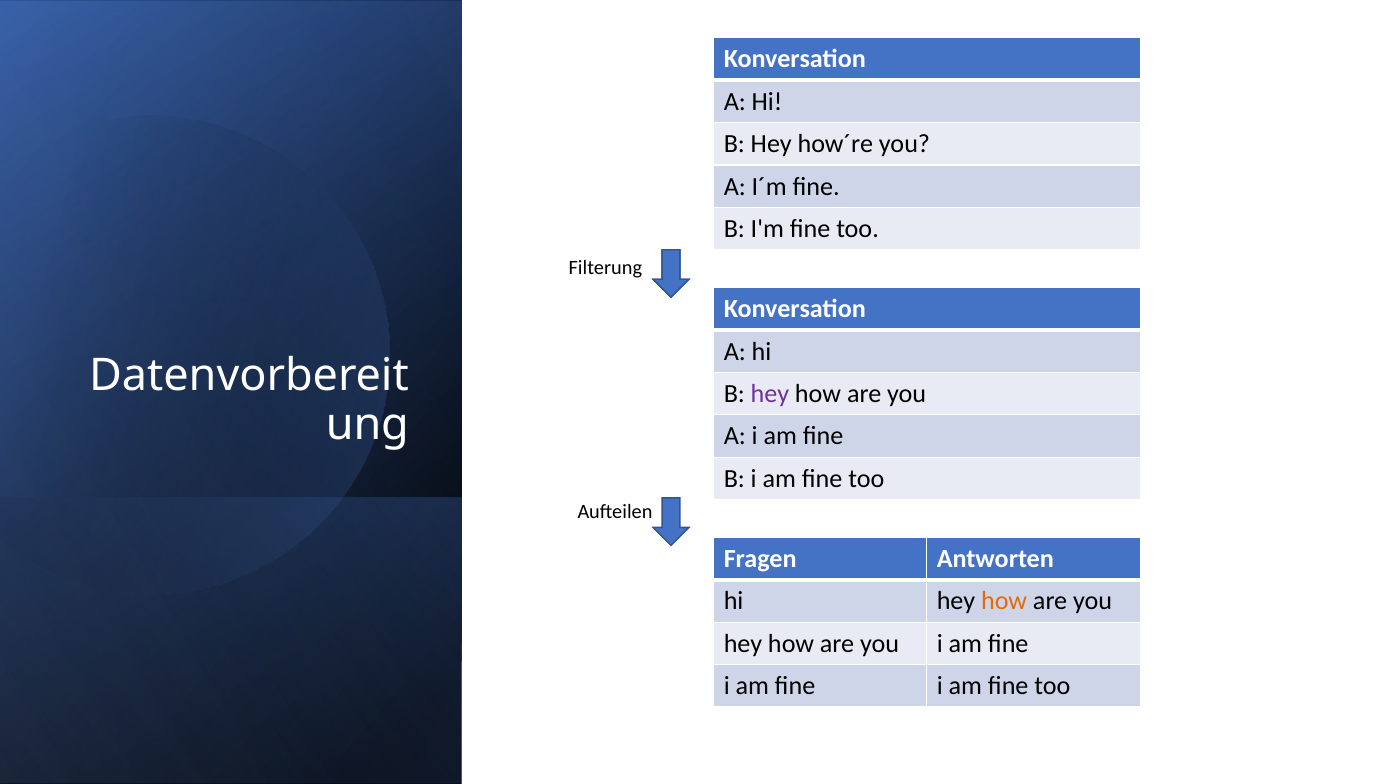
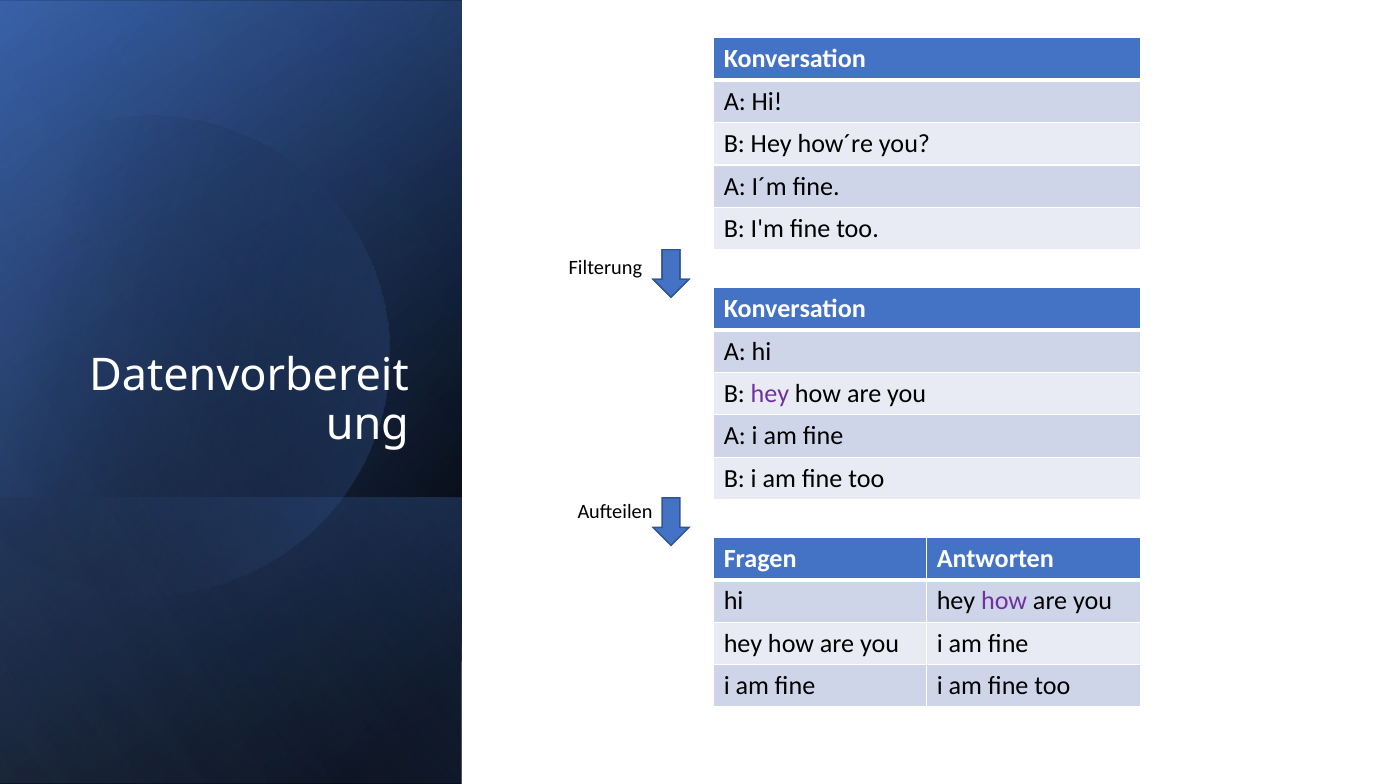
how colour: orange -> purple (1004, 601)
